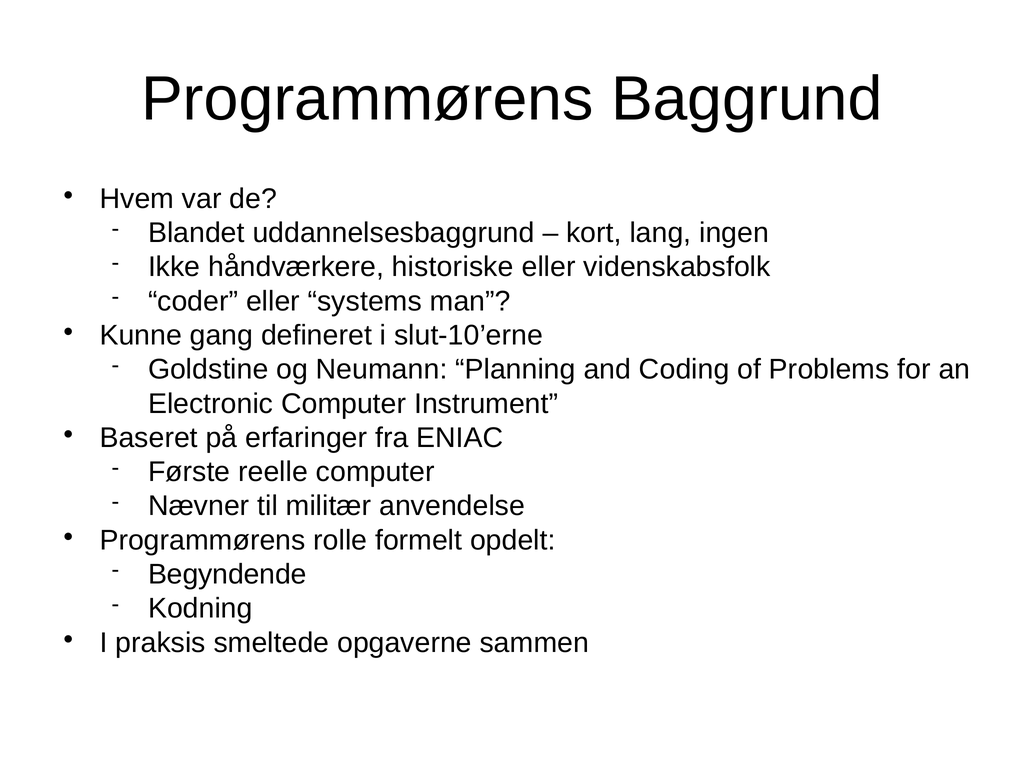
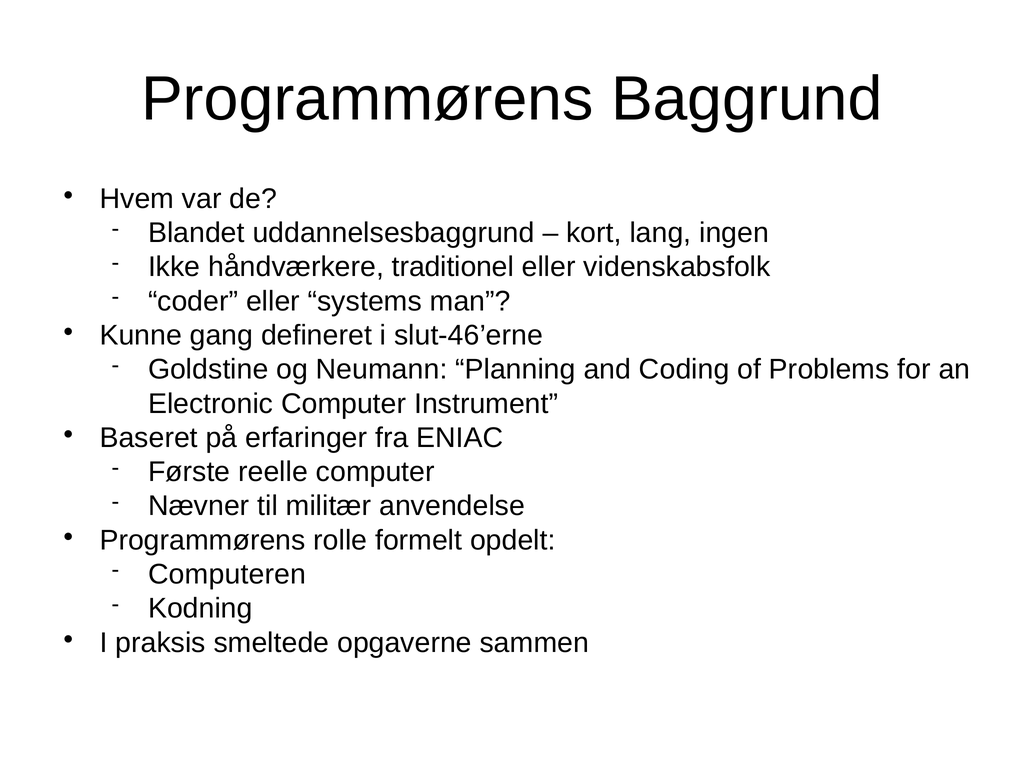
historiske: historiske -> traditionel (453, 267)
slut-10’erne: slut-10’erne -> slut-46’erne (469, 336)
Begyndende: Begyndende -> Computeren (227, 575)
